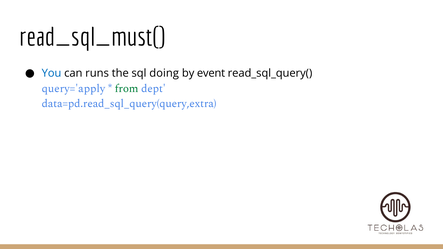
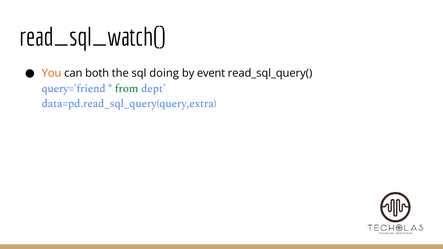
read_sql_must(: read_sql_must( -> read_sql_watch( (93, 37)
You colour: blue -> orange (52, 73)
runs: runs -> both (97, 73)
query='apply: query='apply -> query='friend (74, 88)
